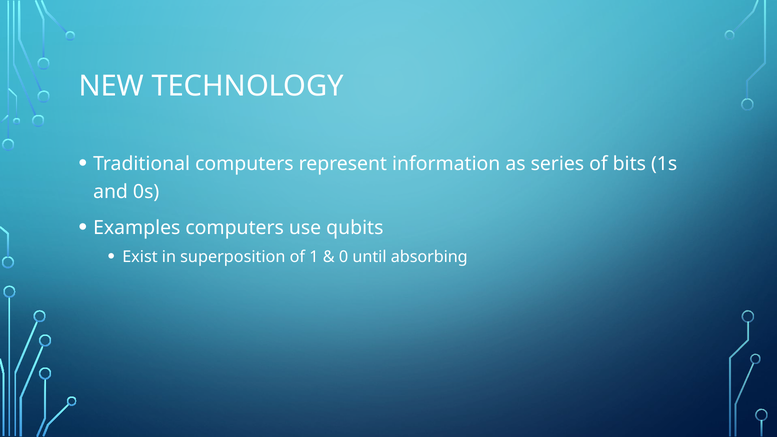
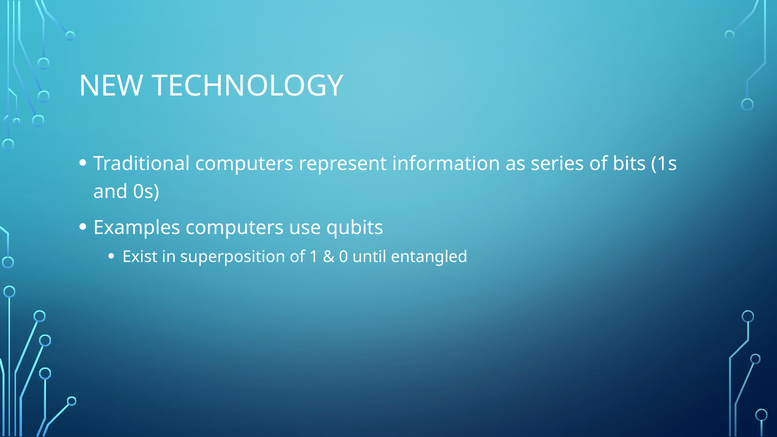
absorbing: absorbing -> entangled (429, 257)
